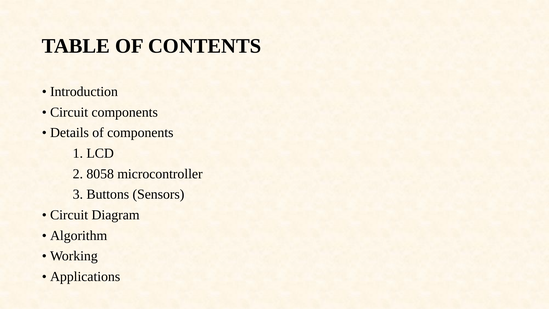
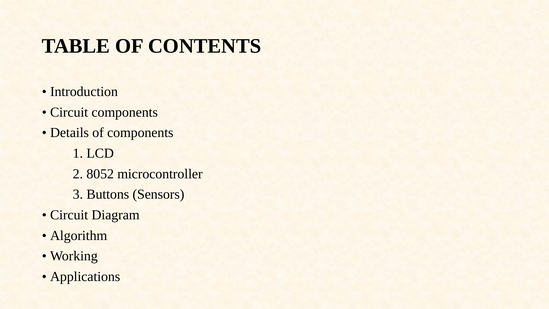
8058: 8058 -> 8052 (100, 174)
